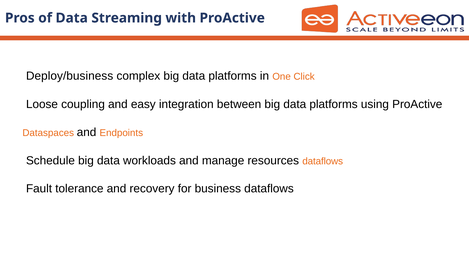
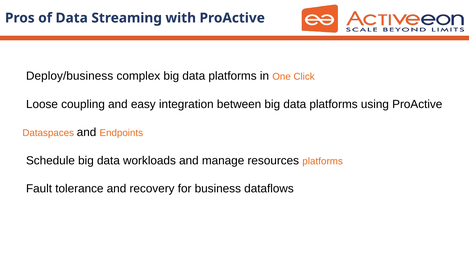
resources dataflows: dataflows -> platforms (323, 161)
